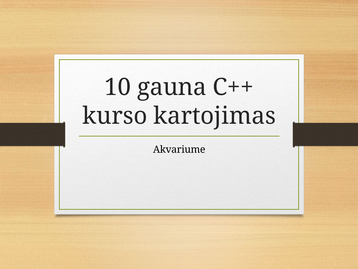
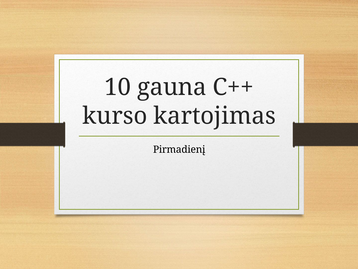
Akvariume: Akvariume -> Pirmadienį (179, 149)
